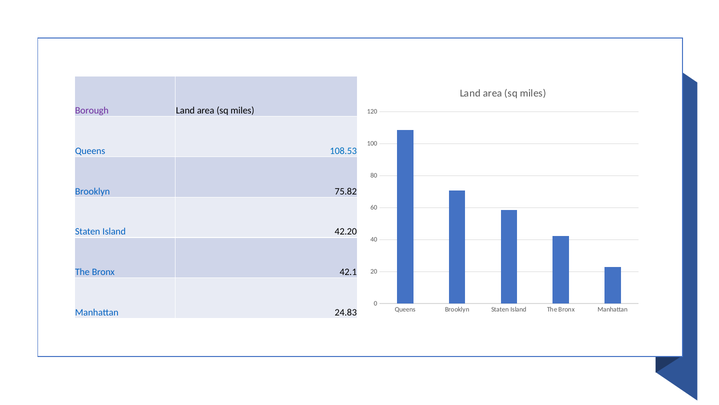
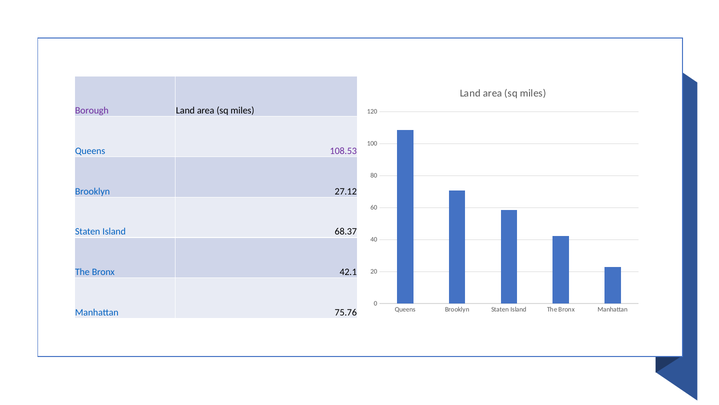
108.53 colour: blue -> purple (343, 151)
75.82: 75.82 -> 27.12 (346, 191)
42.20: 42.20 -> 68.37 (346, 231)
24.83: 24.83 -> 75.76 (346, 312)
